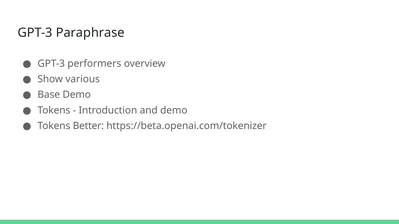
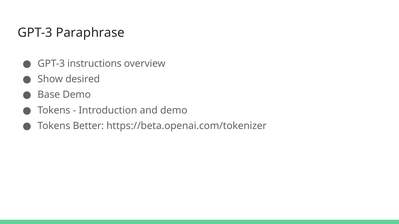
performers: performers -> instructions (94, 64)
various: various -> desired (83, 79)
